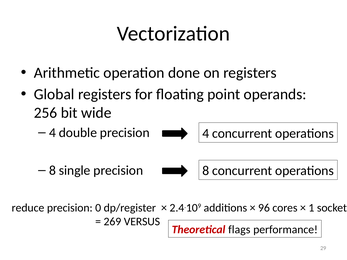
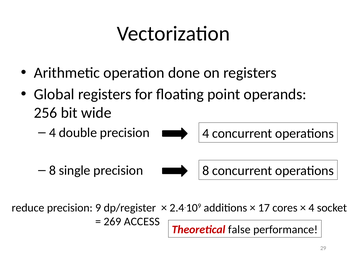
0: 0 -> 9 (98, 208)
96: 96 -> 17 (264, 208)
1: 1 -> 4 (311, 208)
VERSUS: VERSUS -> ACCESS (142, 222)
flags: flags -> false (239, 230)
